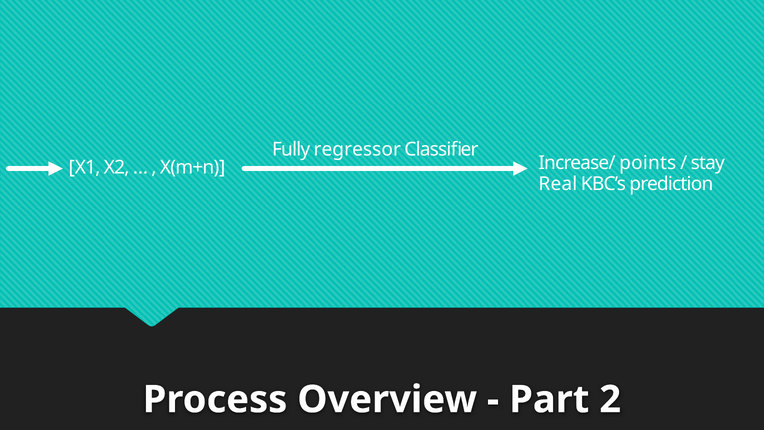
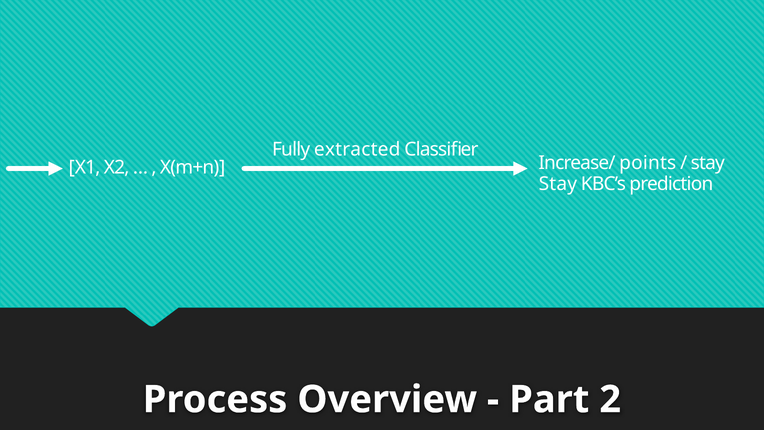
regressor: regressor -> extracted (357, 149)
Real: Real -> Stay (558, 184)
